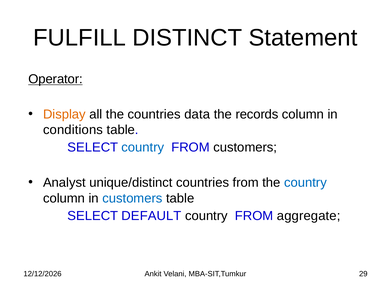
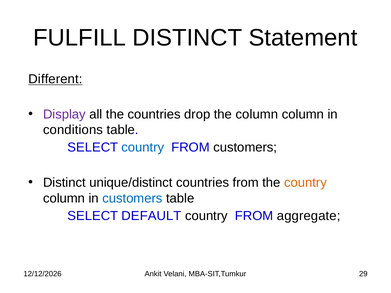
Operator: Operator -> Different (55, 79)
Display colour: orange -> purple (64, 114)
data: data -> drop (197, 114)
the records: records -> column (257, 114)
Analyst: Analyst -> Distinct (64, 183)
country colour: blue -> orange (305, 183)
